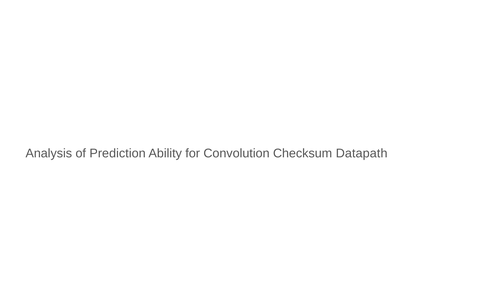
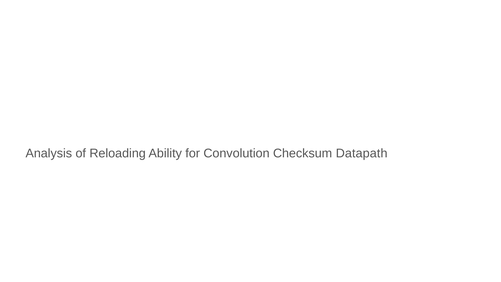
Prediction: Prediction -> Reloading (118, 153)
